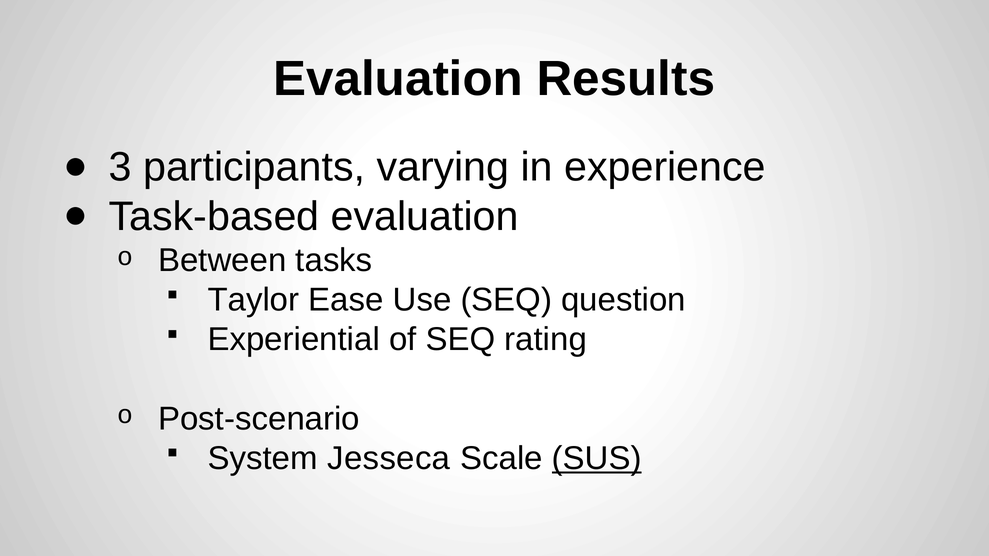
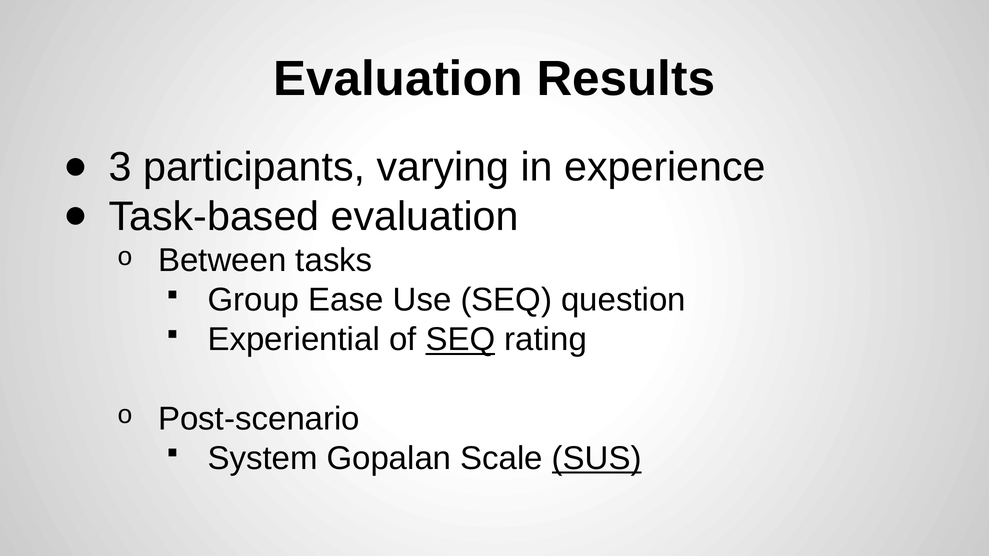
Taylor: Taylor -> Group (253, 300)
SEQ underline: none -> present (460, 340)
Jesseca: Jesseca -> Gopalan (389, 459)
